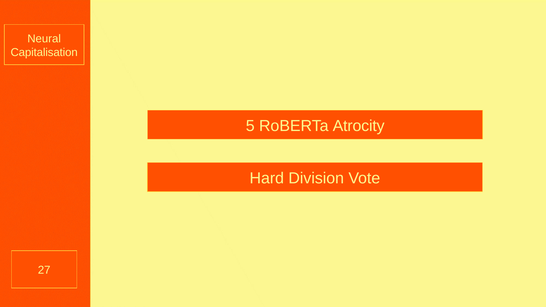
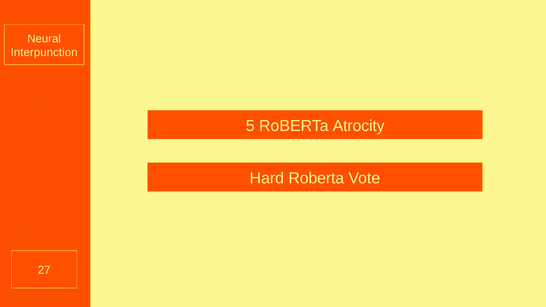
Capitalisation: Capitalisation -> Interpunction (44, 52)
Hard Division: Division -> Roberta (316, 178)
